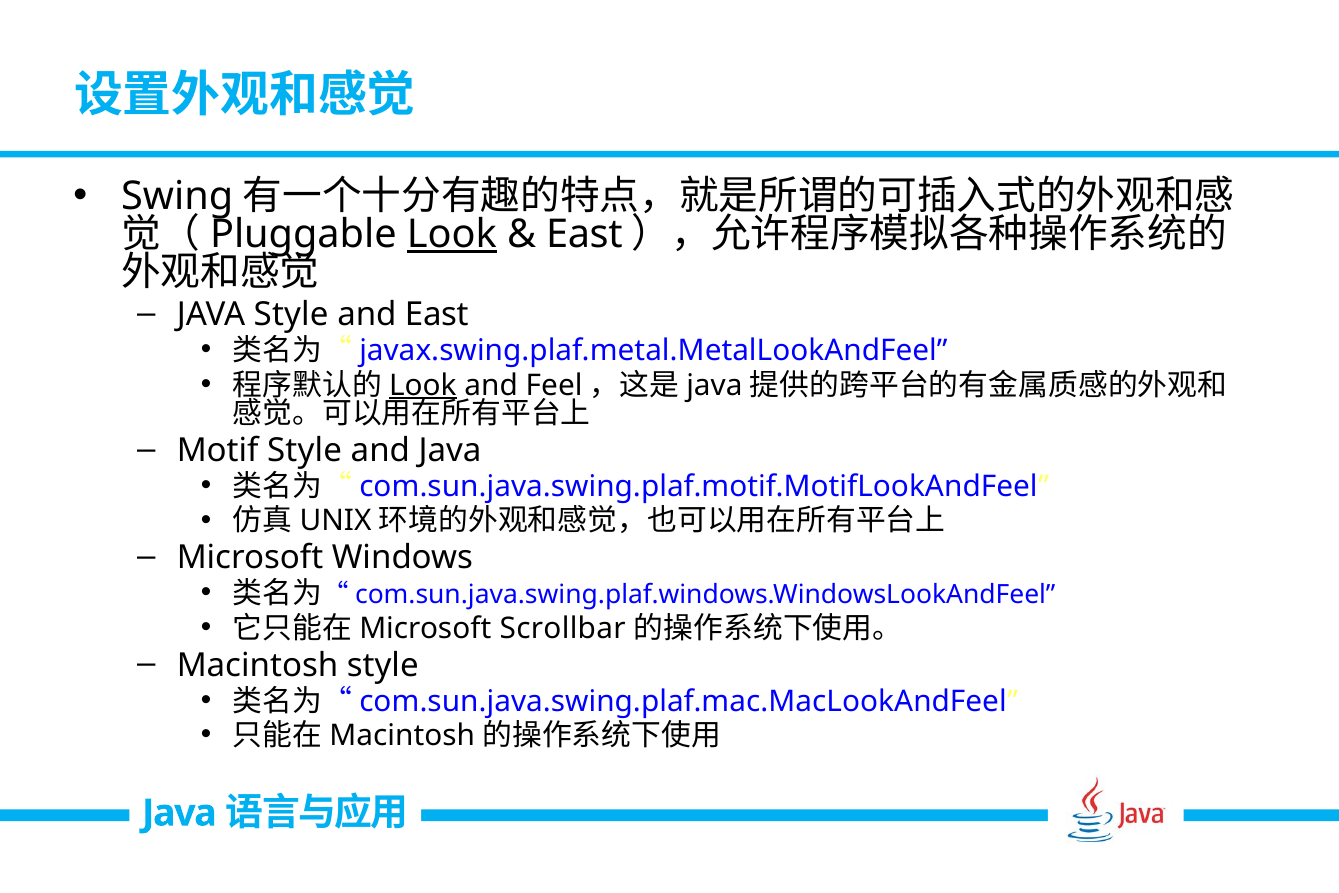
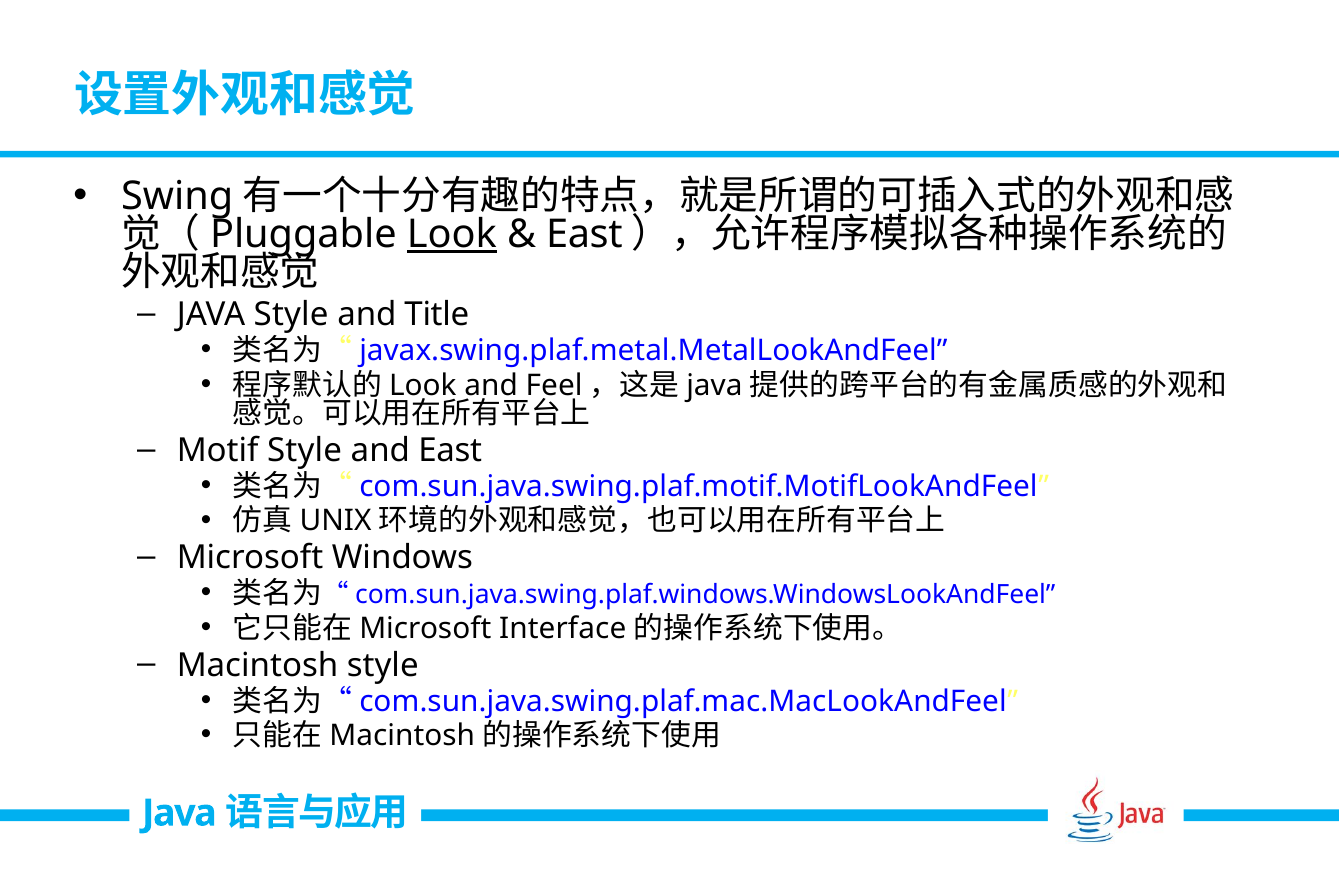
and East: East -> Title (437, 314)
Look underline: present -> none (423, 385)
and Java: Java -> East (450, 450)
Scrollbar: Scrollbar -> Interface (563, 628)
